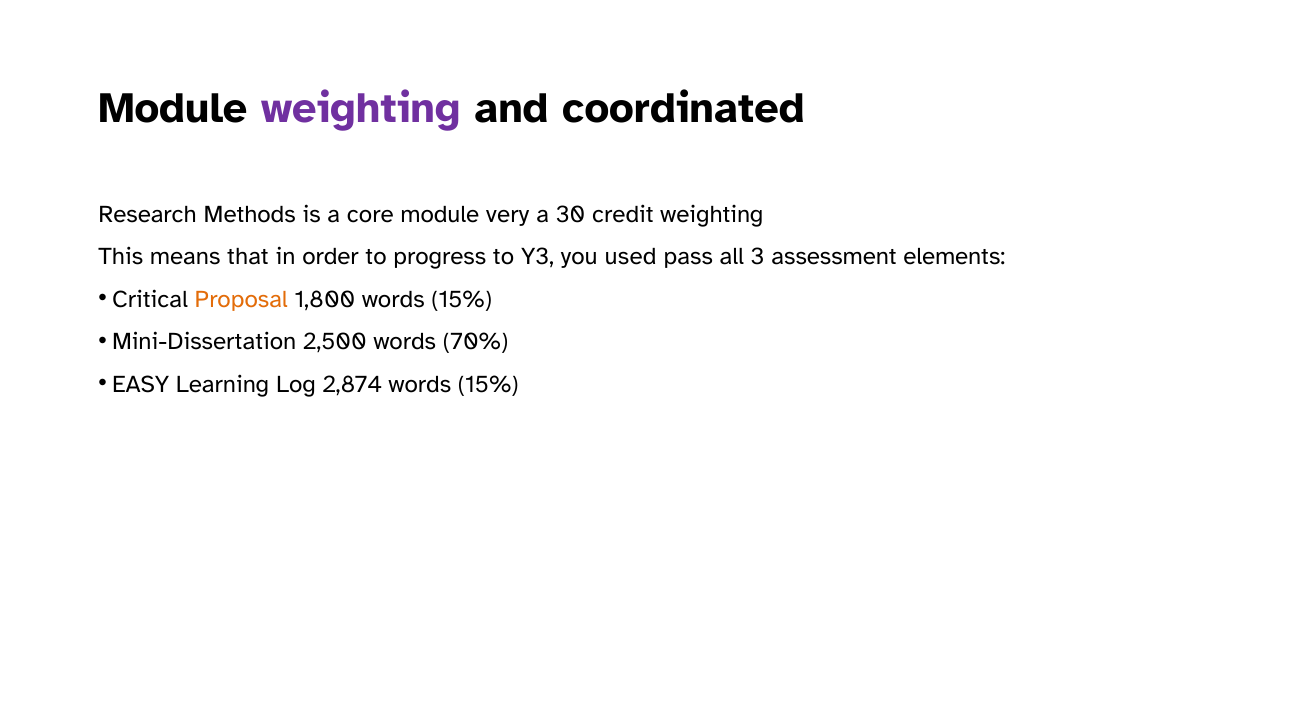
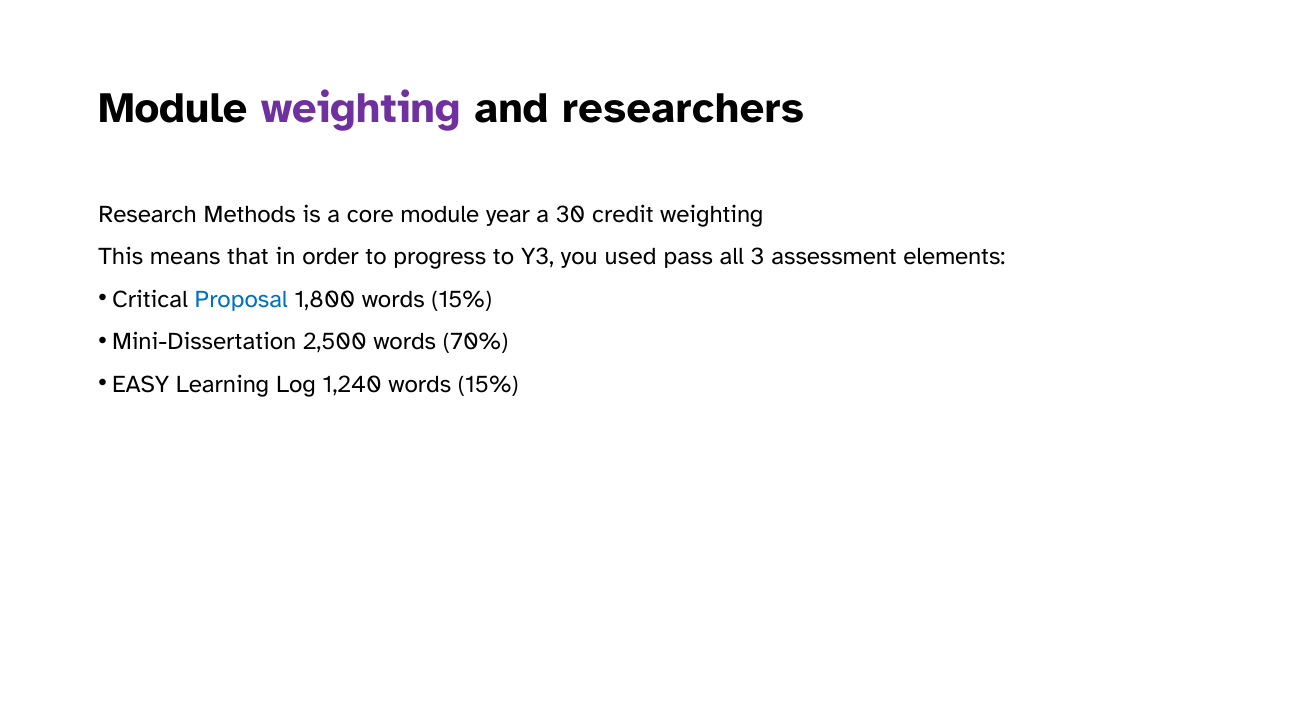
coordinated: coordinated -> researchers (683, 109)
very: very -> year (508, 214)
Proposal colour: orange -> blue (241, 299)
2,874: 2,874 -> 1,240 (352, 384)
